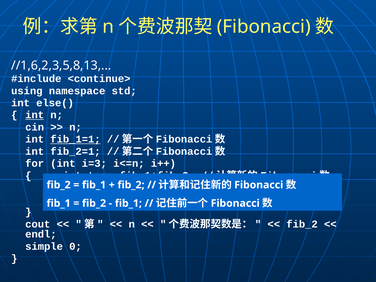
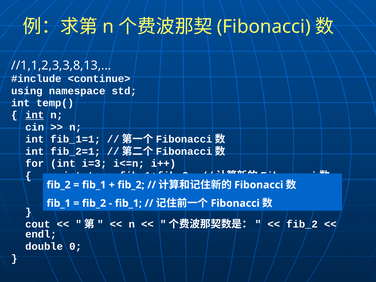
//1,6,2,3,5,8,13: //1,6,2,3,5,8,13 -> //1,1,2,3,3,8,13 (61, 65)
else(: else( -> temp( (55, 103)
fib_1=1 underline: present -> none (75, 139)
simple: simple -> double (44, 246)
